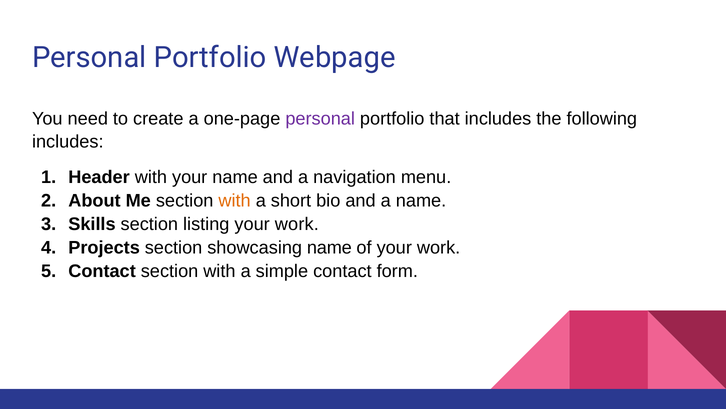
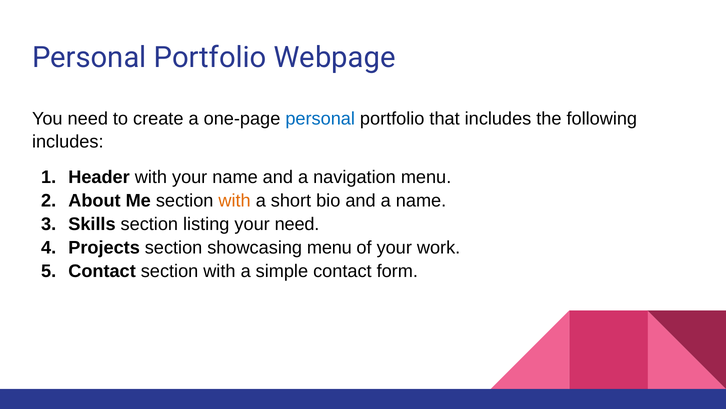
personal colour: purple -> blue (320, 118)
listing your work: work -> need (297, 224)
showcasing name: name -> menu (329, 247)
